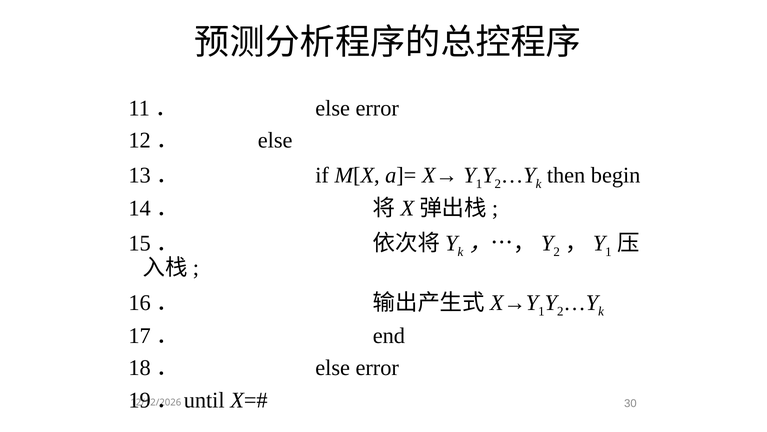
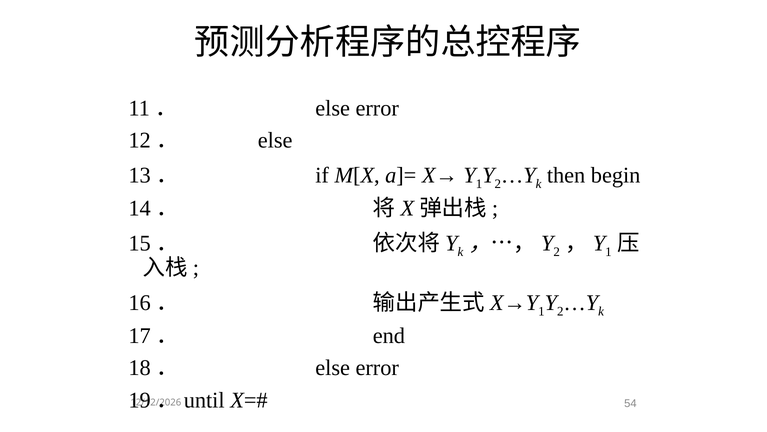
30: 30 -> 54 (630, 403)
